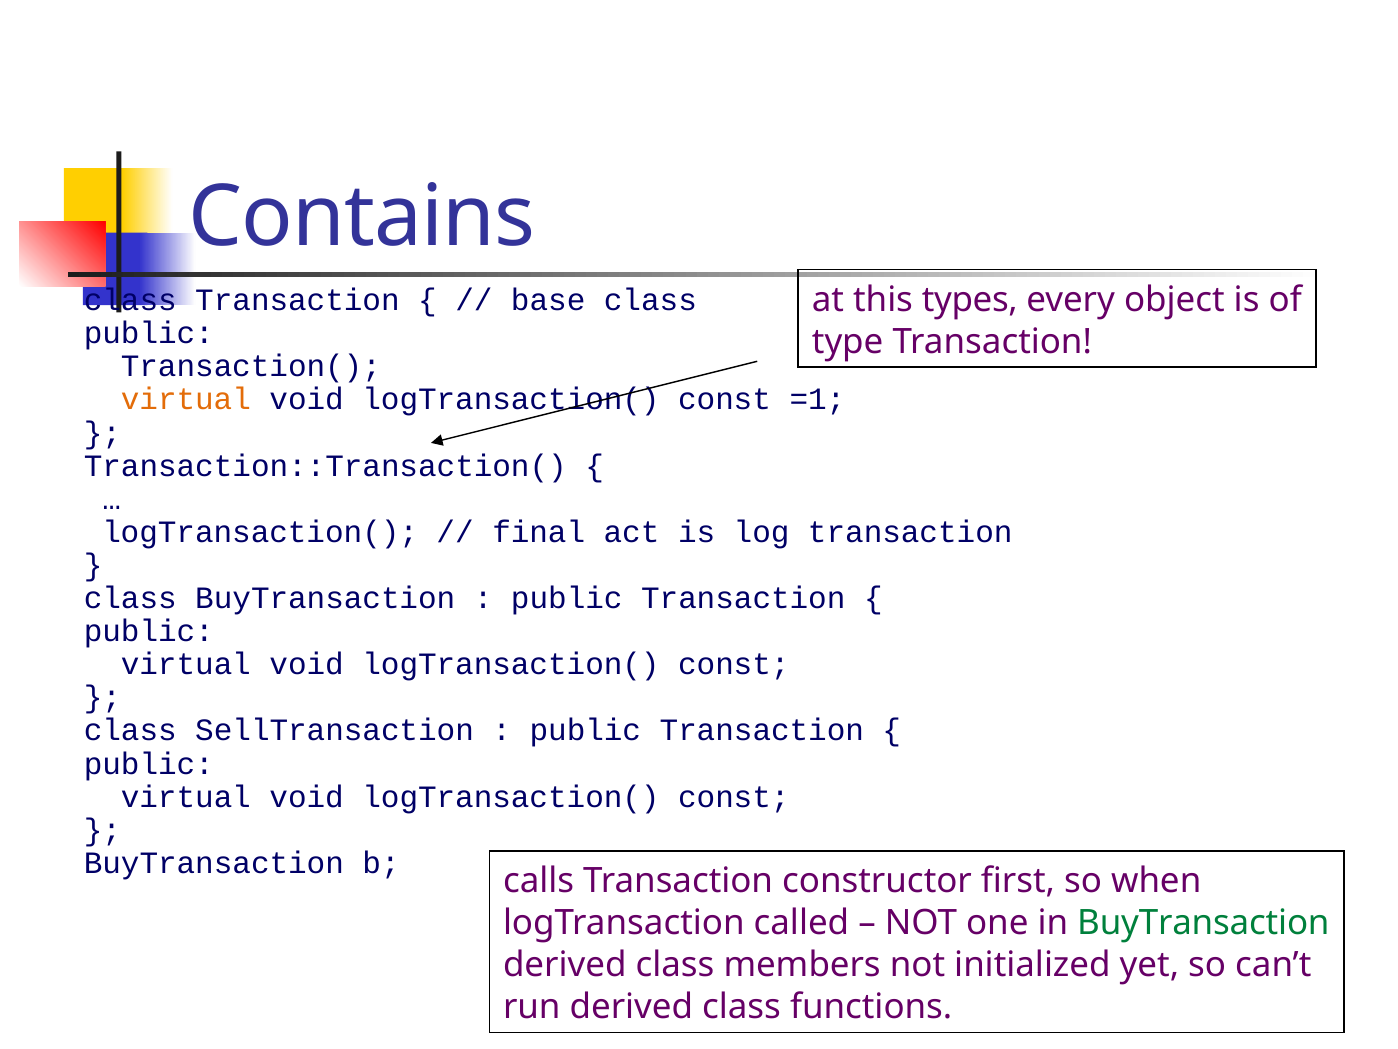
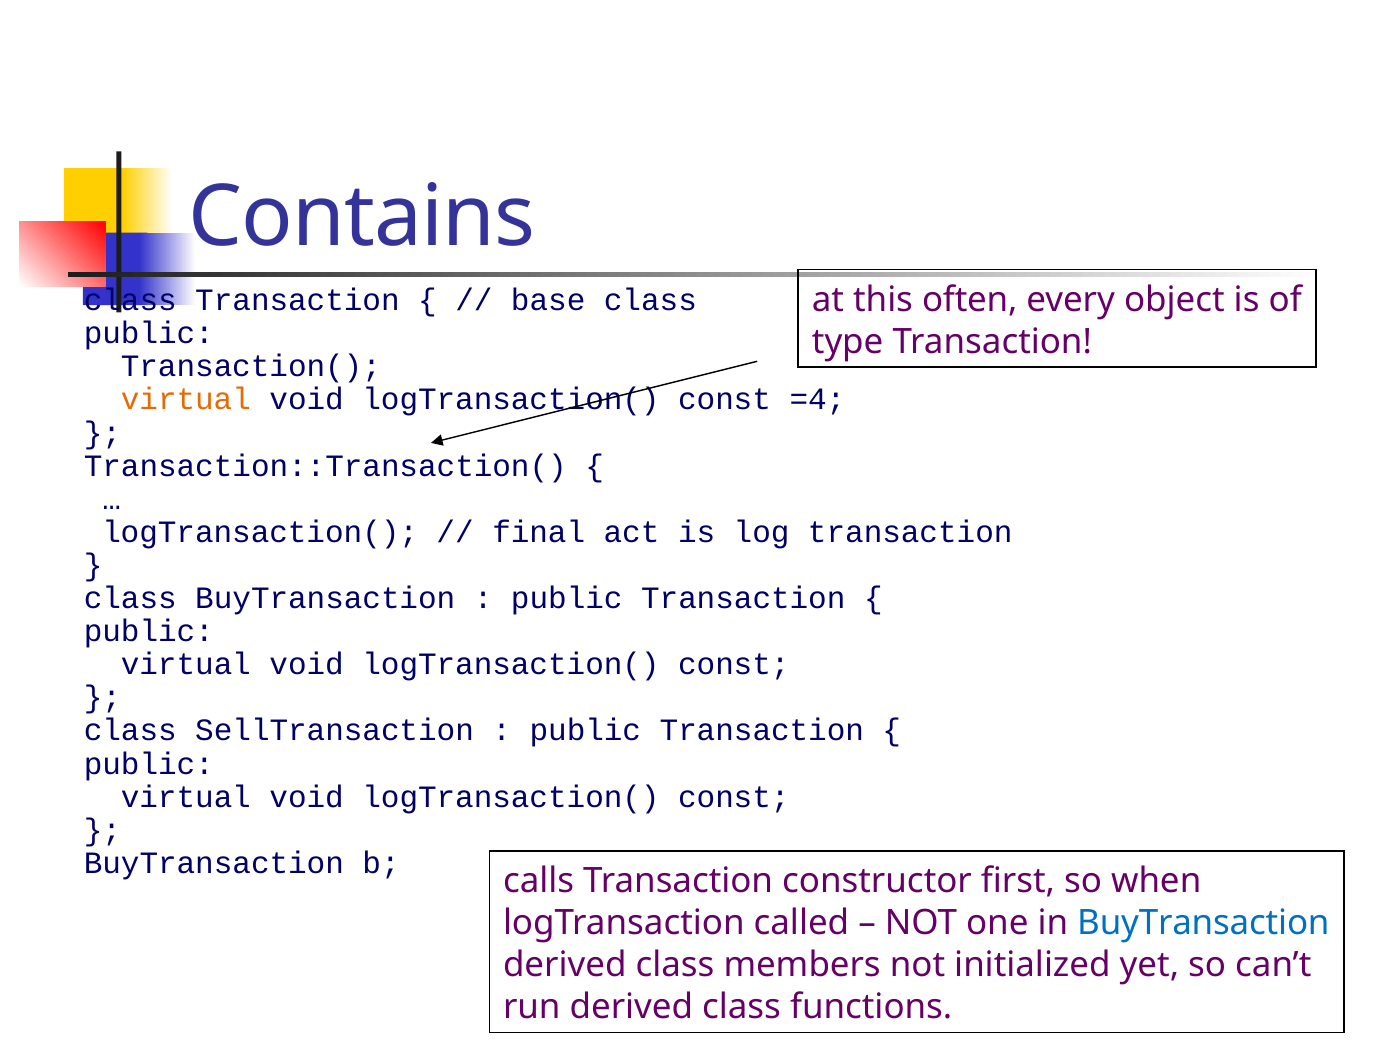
types: types -> often (970, 299)
=1: =1 -> =4 (817, 400)
BuyTransaction colour: green -> blue (1203, 923)
